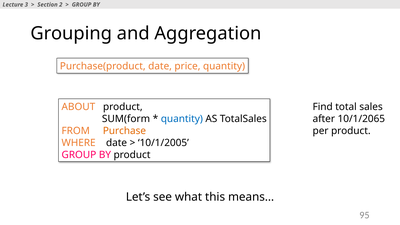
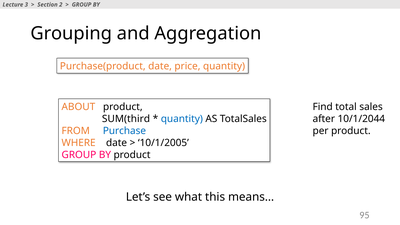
SUM(form: SUM(form -> SUM(third (126, 119)
10/1/2065: 10/1/2065 -> 10/1/2044 (361, 119)
Purchase colour: orange -> blue (124, 131)
